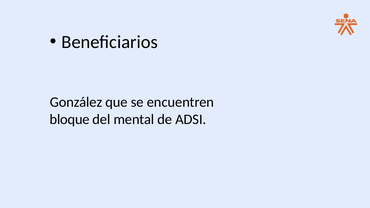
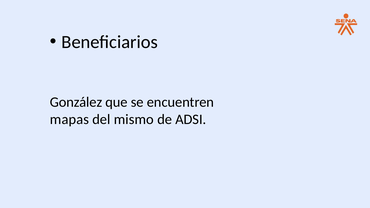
bloque: bloque -> mapas (69, 119)
mental: mental -> mismo (134, 119)
